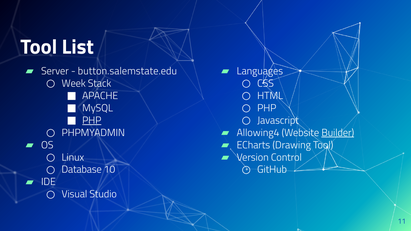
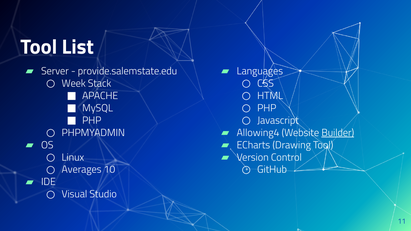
button.salemstate.edu: button.salemstate.edu -> provide.salemstate.edu (127, 71)
PHP underline: present -> none (92, 120)
Database: Database -> Averages (82, 170)
